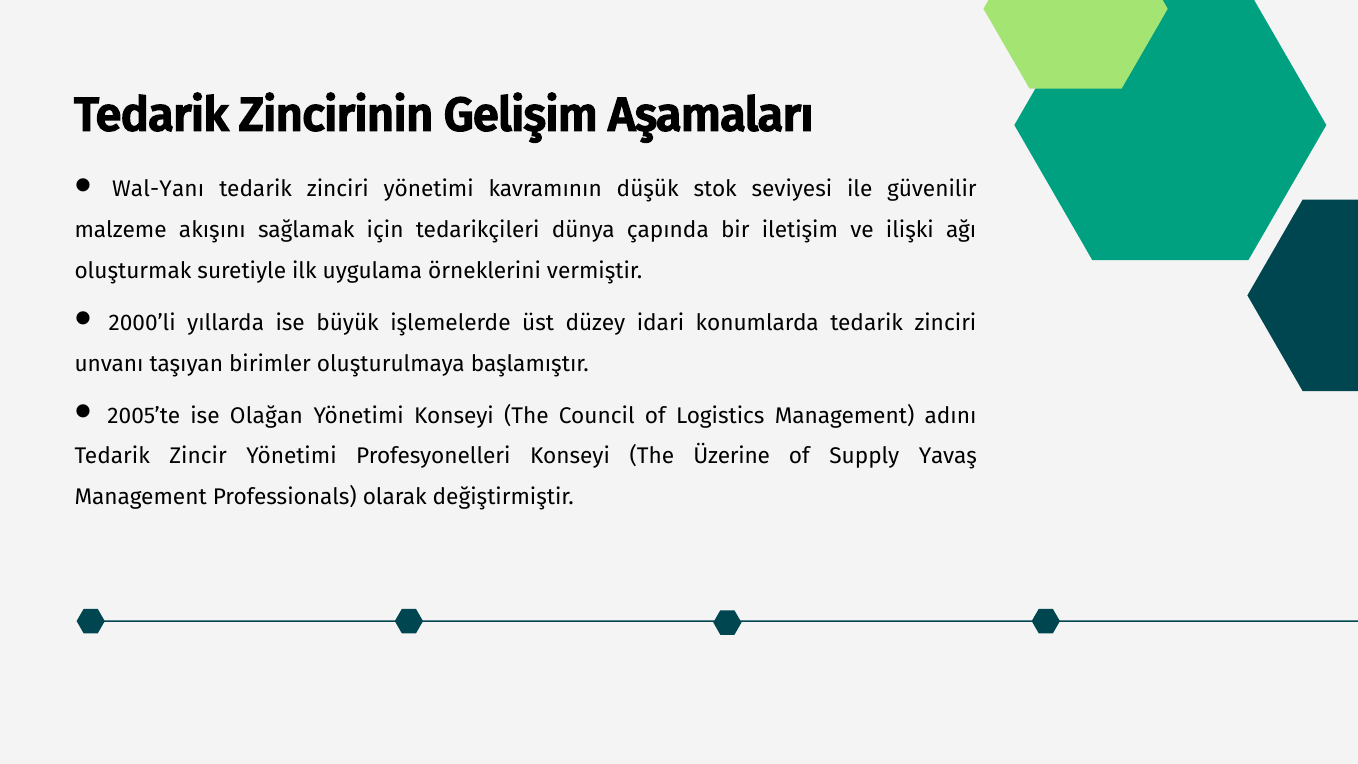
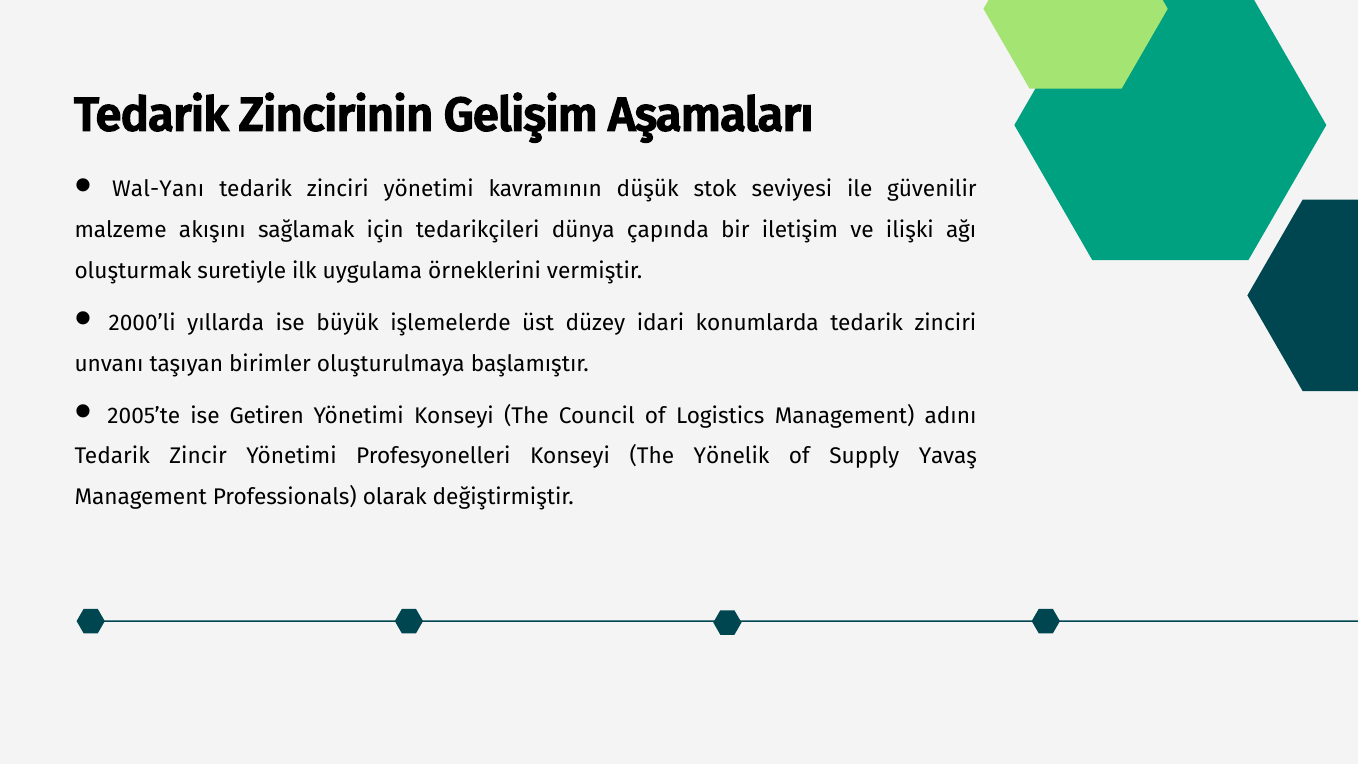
Olağan: Olağan -> Getiren (267, 416)
Üzerine: Üzerine -> Yönelik (732, 456)
